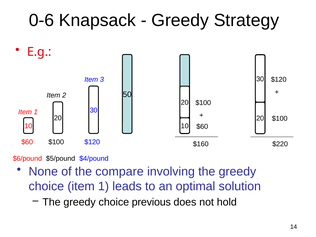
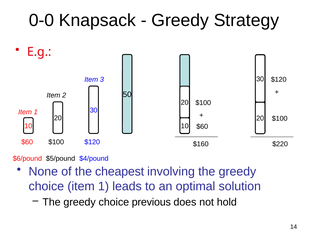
0-6: 0-6 -> 0-0 (41, 20)
compare: compare -> cheapest (120, 172)
